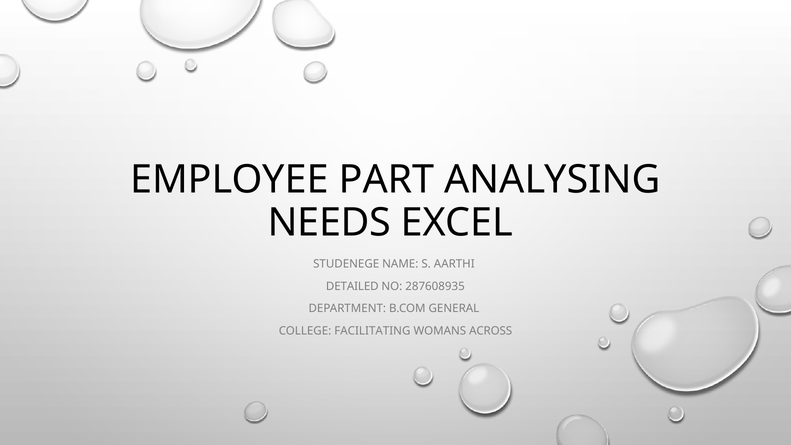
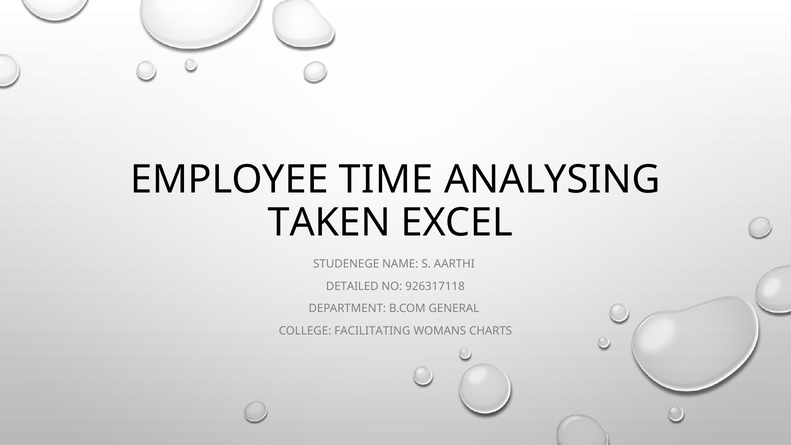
PART: PART -> TIME (386, 180)
NEEDS: NEEDS -> TAKEN (329, 223)
287608935: 287608935 -> 926317118 (435, 286)
ACROSS: ACROSS -> CHARTS (491, 331)
